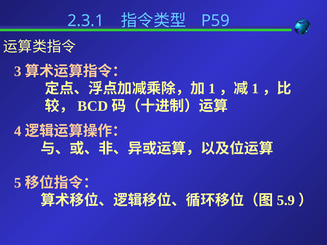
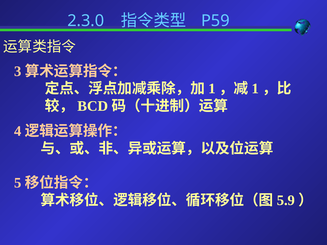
2.3.1: 2.3.1 -> 2.3.0 (86, 21)
